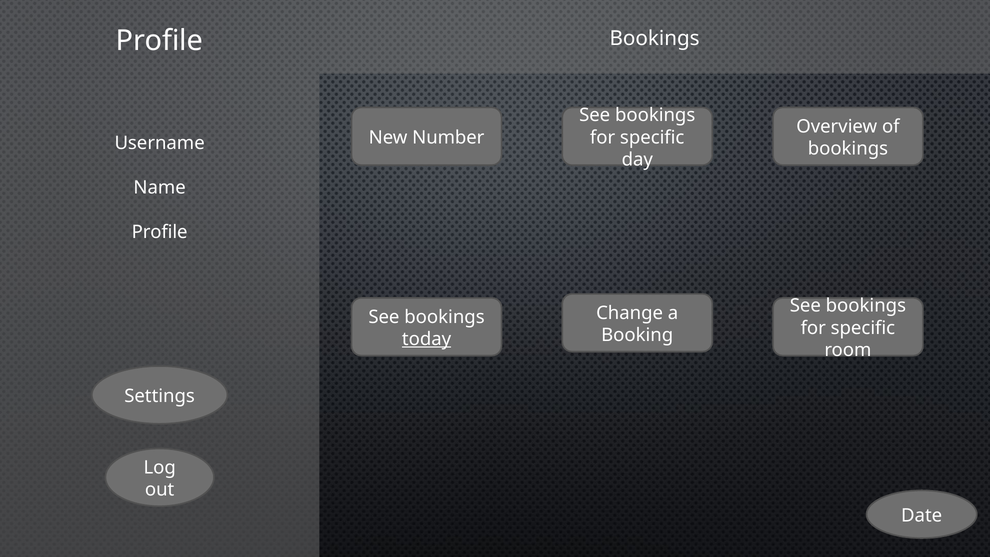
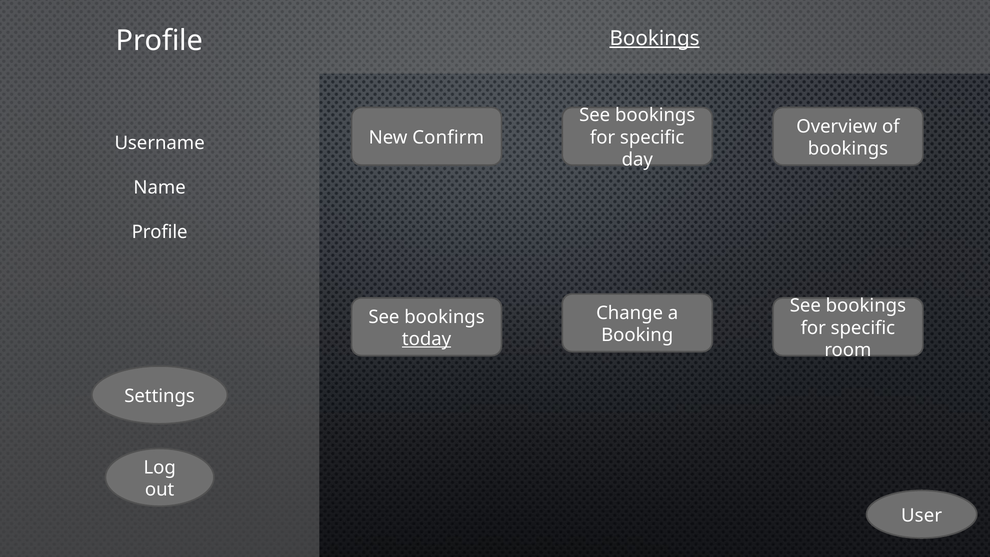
Bookings underline: none -> present (655, 38)
Number: Number -> Confirm (448, 138)
Date: Date -> User (922, 515)
